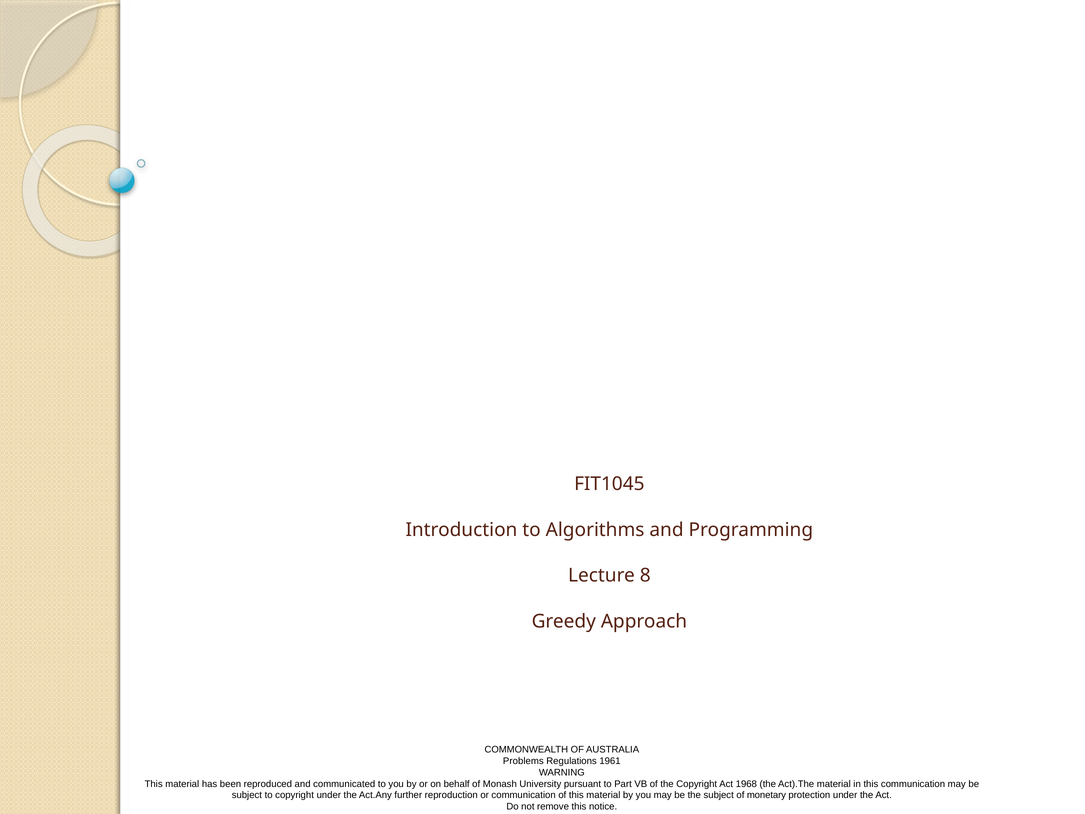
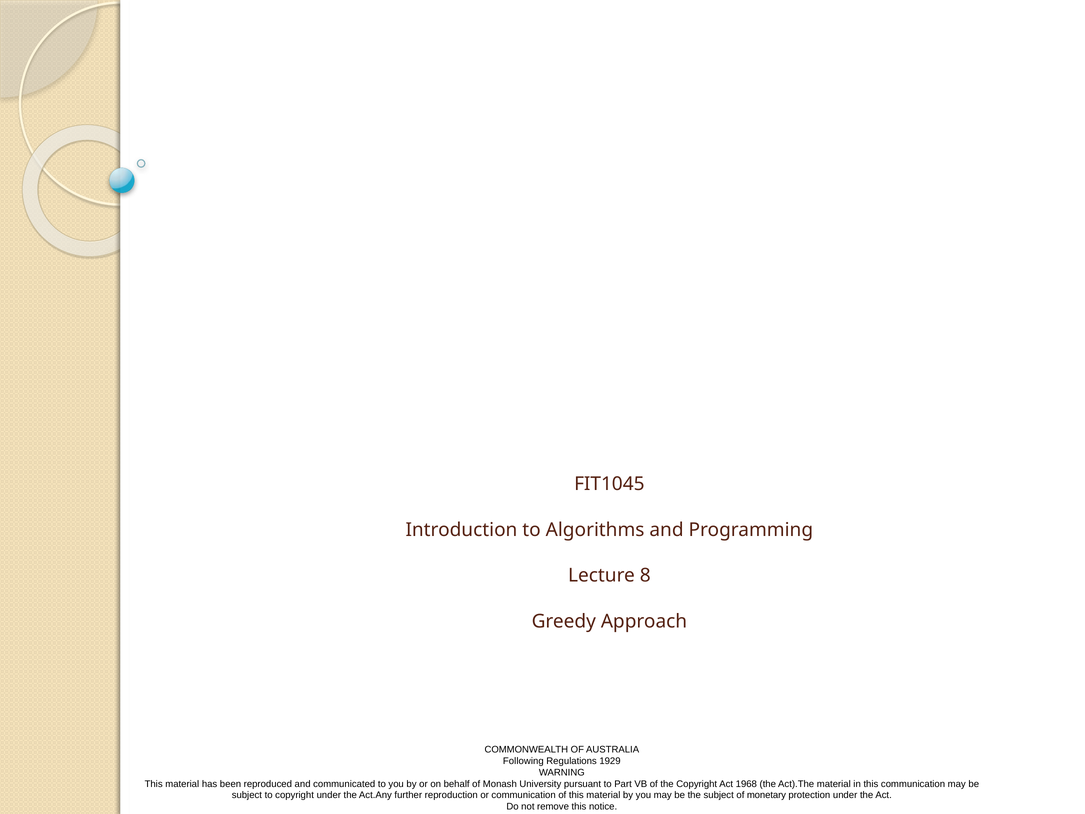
Problems: Problems -> Following (523, 761)
1961: 1961 -> 1929 (610, 761)
